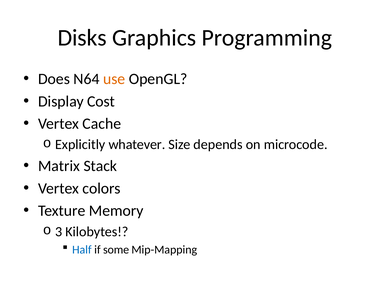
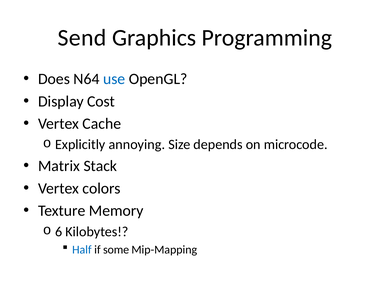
Disks: Disks -> Send (82, 38)
use colour: orange -> blue (114, 79)
whatever: whatever -> annoying (137, 144)
3: 3 -> 6 (59, 231)
